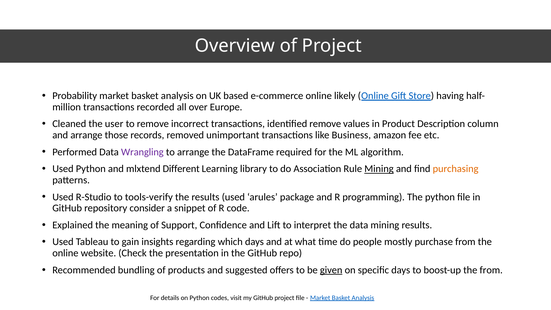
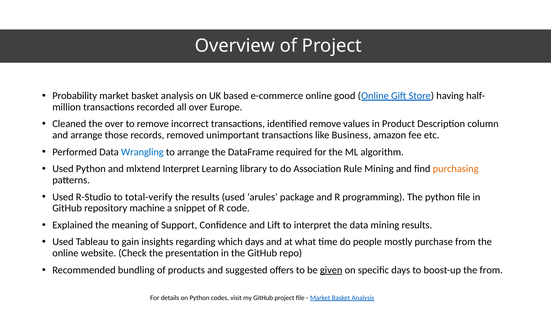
likely: likely -> good (345, 96)
the user: user -> over (114, 124)
Wrangling colour: purple -> blue (142, 152)
mlxtend Different: Different -> Interpret (181, 169)
Mining underline: present -> none (379, 169)
tools-verify: tools-verify -> total-verify (149, 197)
consider: consider -> machine (147, 208)
